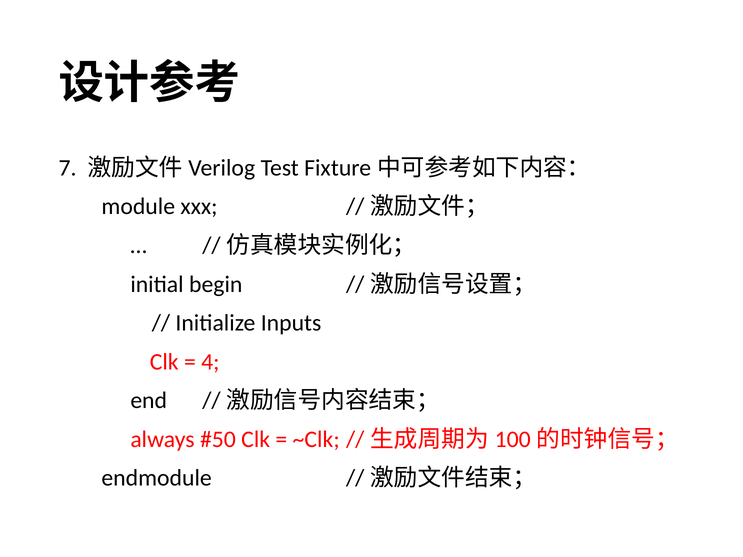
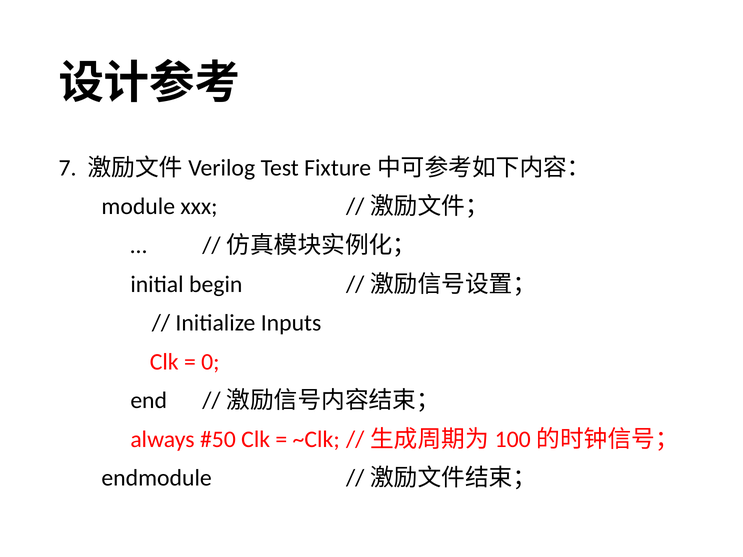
4: 4 -> 0 (210, 362)
